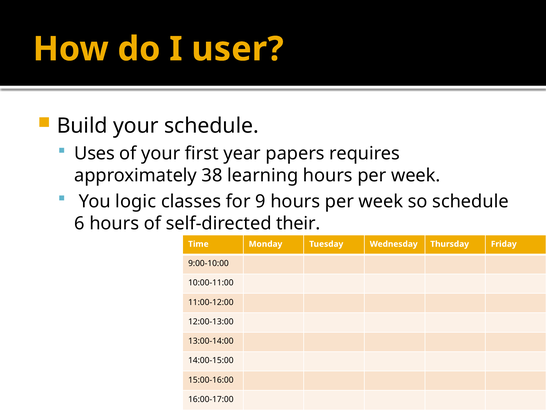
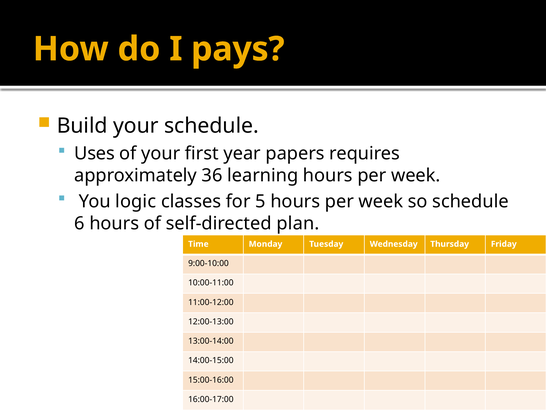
user: user -> pays (238, 49)
38: 38 -> 36 (212, 175)
9: 9 -> 5 (260, 201)
their: their -> plan (298, 223)
